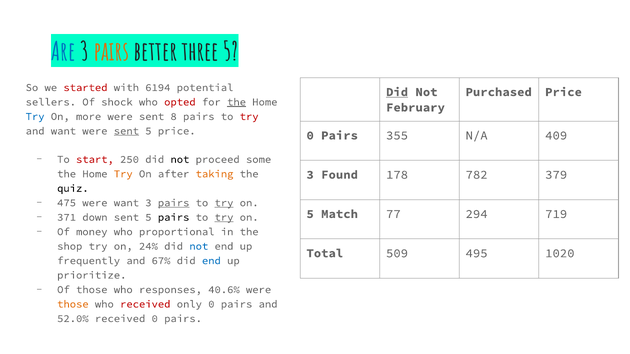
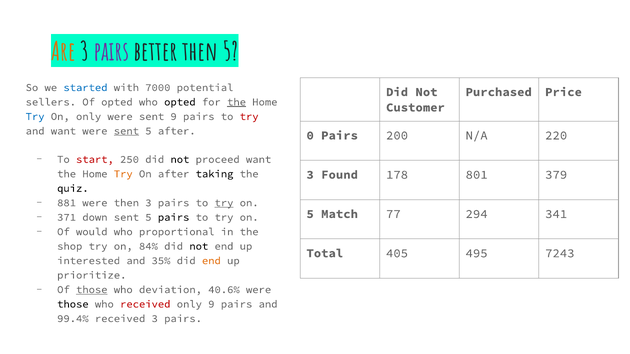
Are colour: blue -> orange (63, 52)
pairs colour: orange -> purple (111, 52)
better three: three -> then (200, 52)
started colour: red -> blue (85, 88)
6194: 6194 -> 7000 (158, 88)
Did underline: present -> none (397, 92)
Of shock: shock -> opted (117, 102)
opted colour: red -> black (180, 102)
February: February -> Customer (415, 108)
On more: more -> only (89, 117)
sent 8: 8 -> 9 (174, 117)
5 price: price -> after (177, 131)
355: 355 -> 200 (397, 136)
409: 409 -> 220 (556, 136)
proceed some: some -> want (259, 160)
taking colour: orange -> black (215, 174)
782: 782 -> 801 (477, 175)
475: 475 -> 881 (67, 203)
were want: want -> then (126, 203)
pairs underline: present -> none (174, 203)
719: 719 -> 341 (556, 214)
try underline: present -> none (224, 217)
money: money -> would (92, 232)
24%: 24% -> 84% (148, 246)
not colour: blue -> black (199, 246)
509: 509 -> 405 (397, 253)
1020: 1020 -> 7243 (560, 253)
frequently: frequently -> interested (89, 261)
67%: 67% -> 35% (161, 261)
end colour: blue -> orange (211, 261)
those underline: none -> present (92, 290)
responses: responses -> deviation (170, 290)
those colour: orange -> black (73, 304)
only 0: 0 -> 9 (211, 304)
52.0%: 52.0% -> 99.4% (73, 319)
received 0: 0 -> 3 (155, 319)
